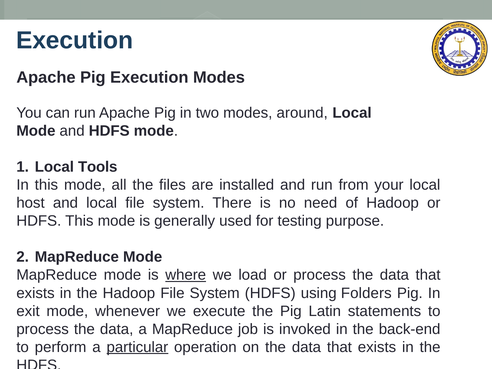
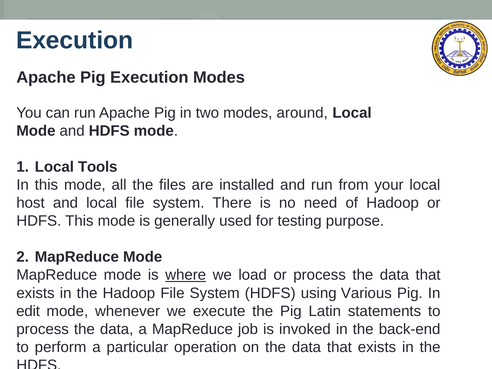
Folders: Folders -> Various (366, 293)
exit: exit -> edit (28, 311)
particular underline: present -> none (137, 347)
